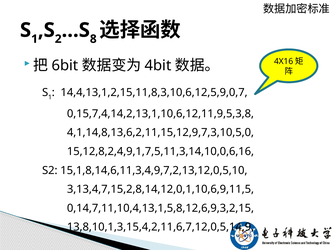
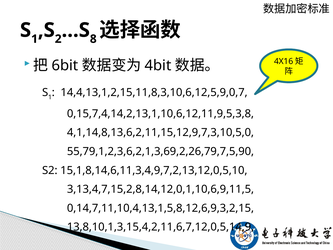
15,12,8,2,4,9,1,7,5,11,3,14,10,0,6,16: 15,12,8,2,4,9,1,7,5,11,3,14,10,0,6,16 -> 55,79,1,2,3,6,2,1,3,69,2,26,79,7,5,90 (161, 151)
